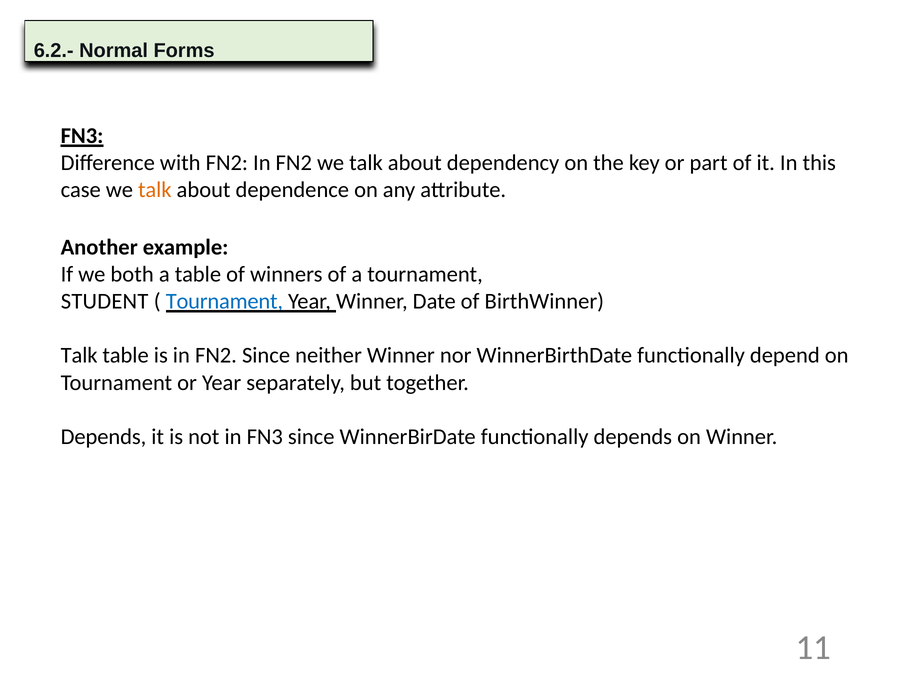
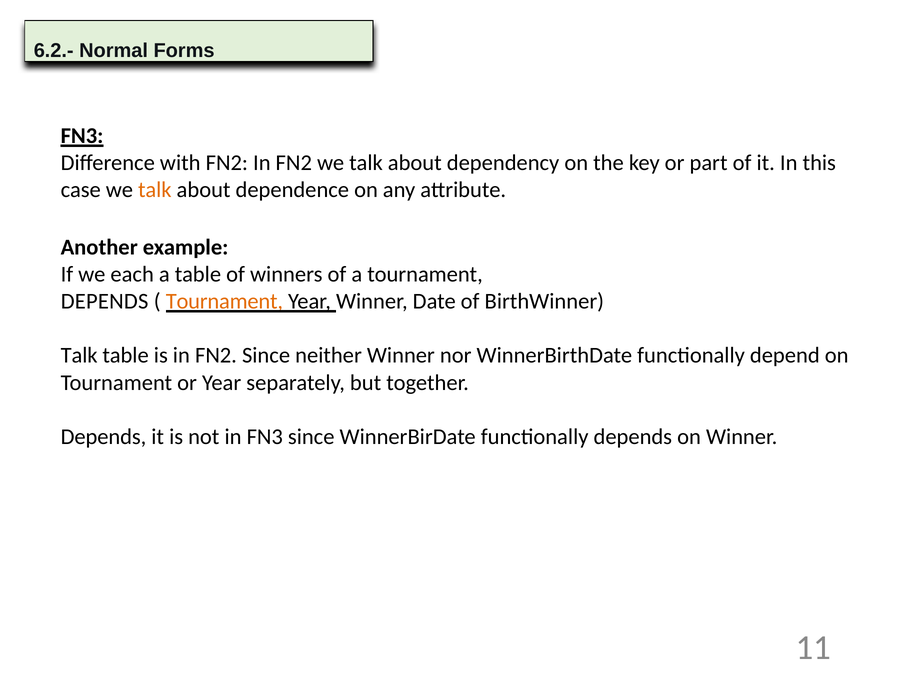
both: both -> each (132, 274)
STUDENT: STUDENT -> DEPENDS (105, 301)
Tournament colour: blue -> orange (224, 301)
